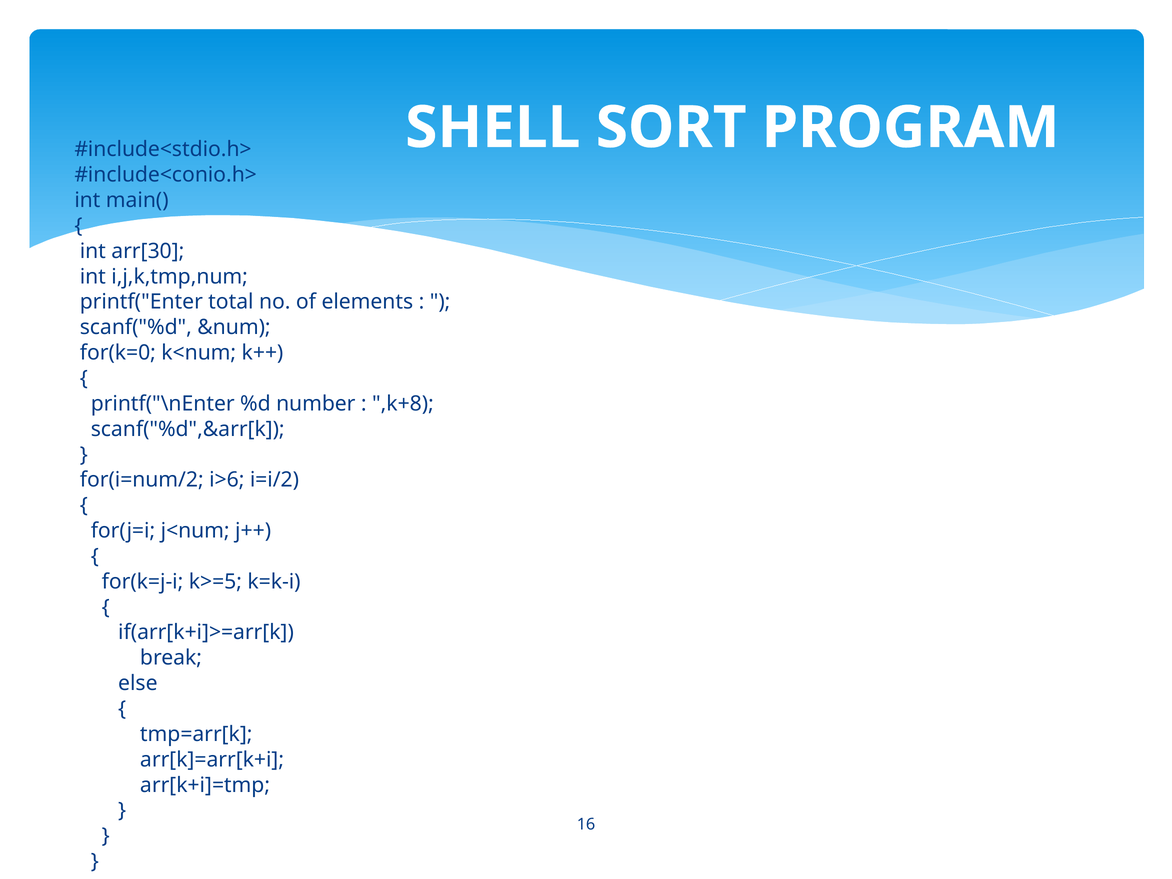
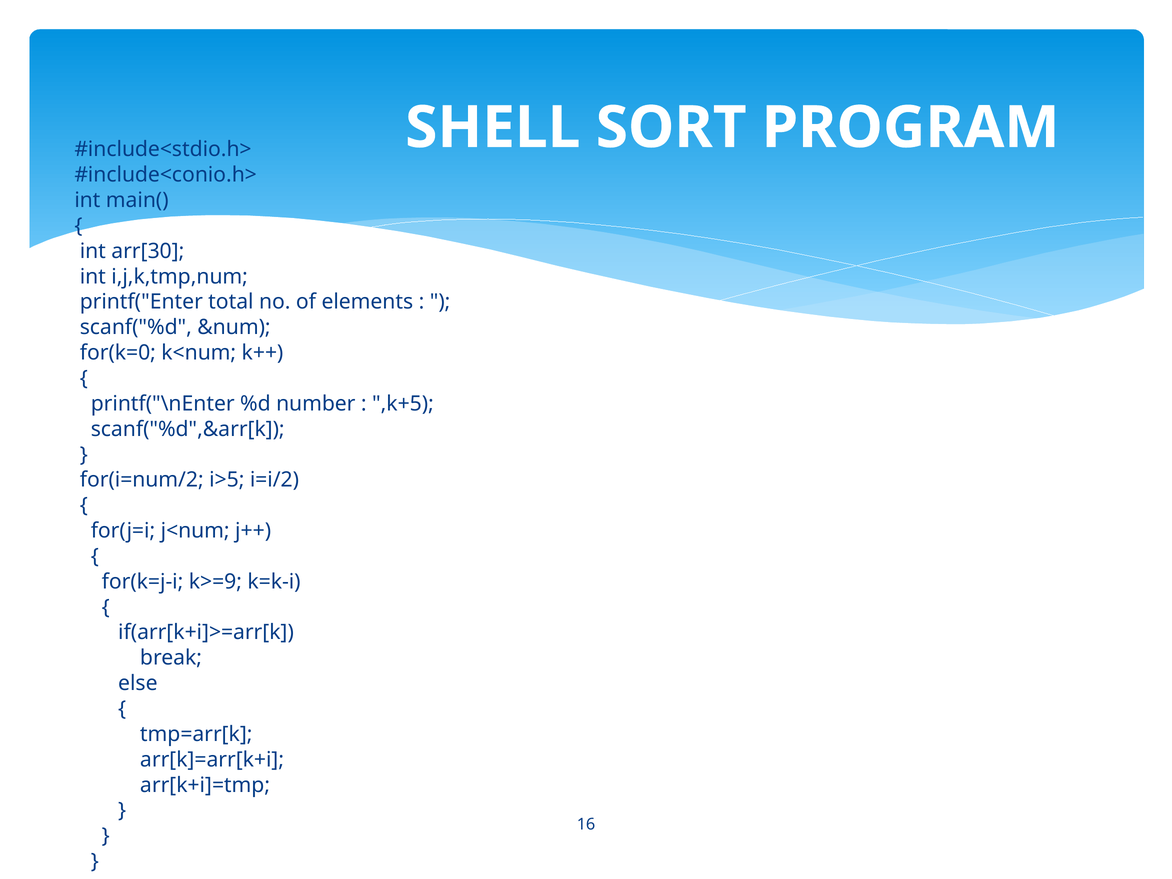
,k+8: ,k+8 -> ,k+5 (403, 404)
i>6: i>6 -> i>5 (227, 480)
k>=5: k>=5 -> k>=9 (215, 582)
